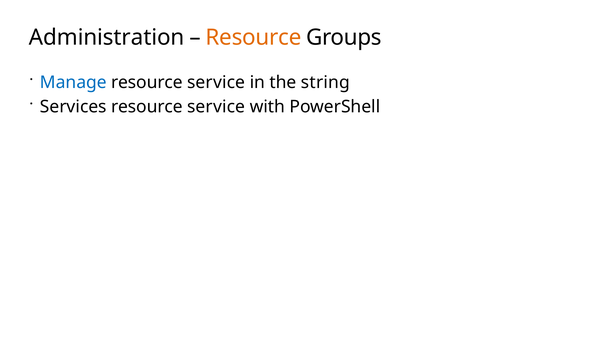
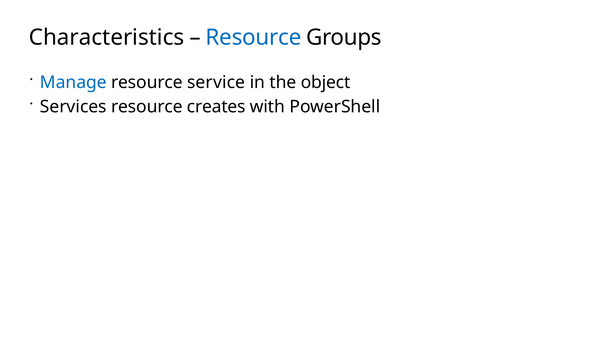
Administration: Administration -> Characteristics (107, 38)
Resource colour: orange -> blue (254, 38)
string: string -> object (326, 82)
service: service -> creates (216, 107)
